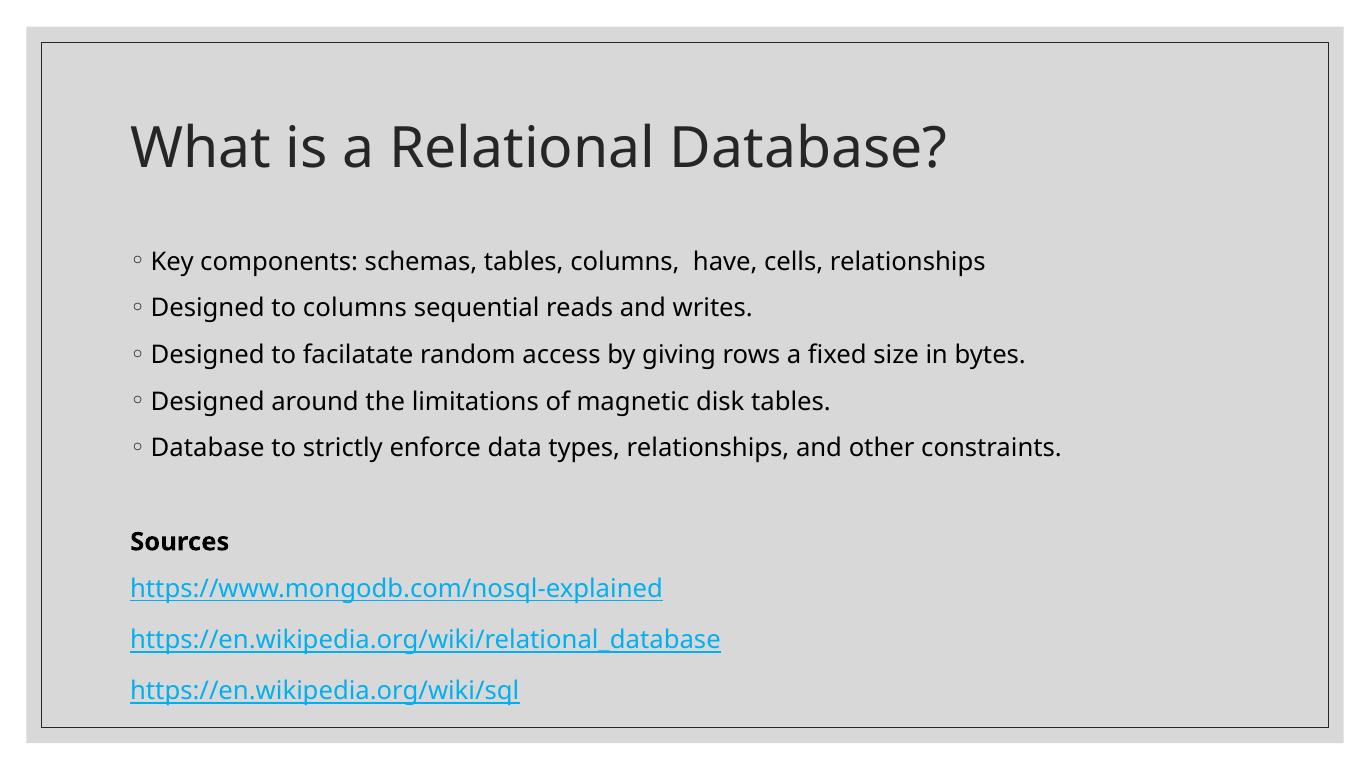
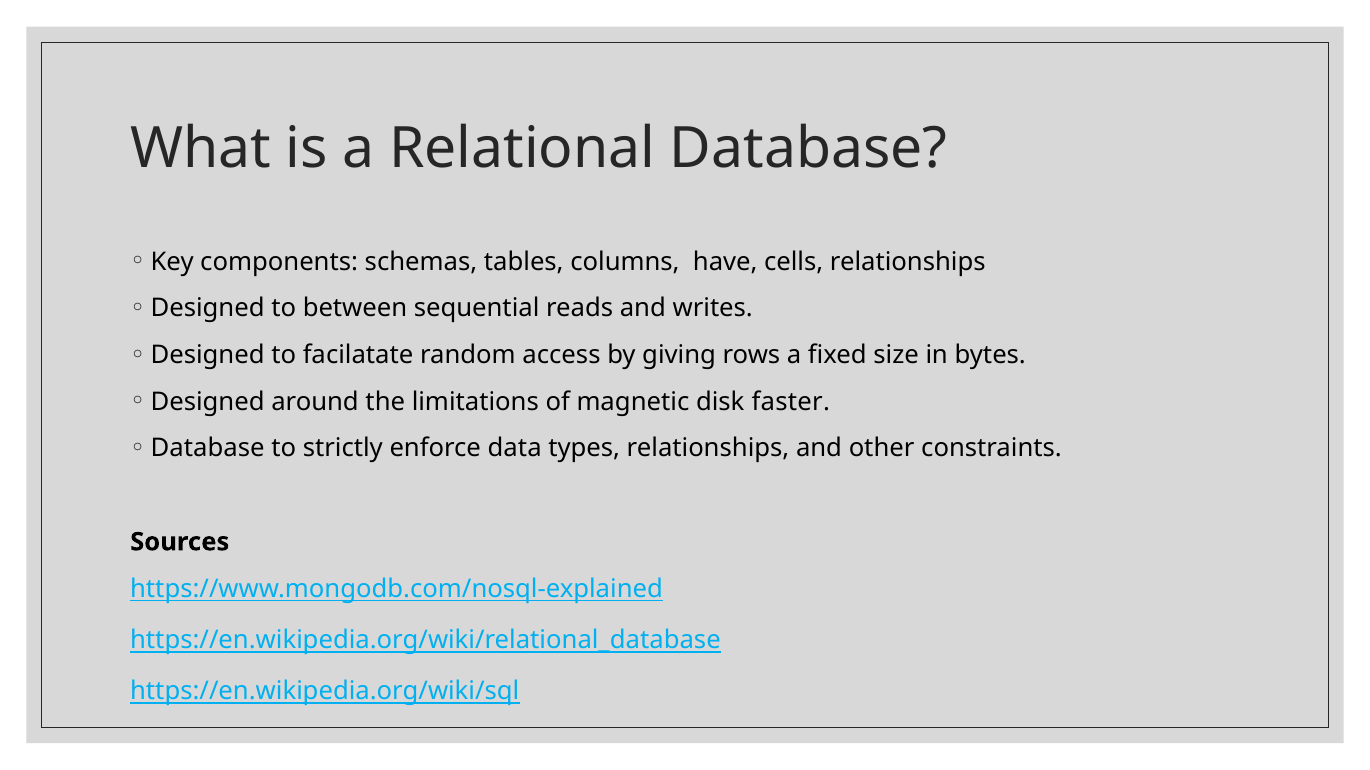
to columns: columns -> between (355, 309)
disk tables: tables -> faster (791, 402)
